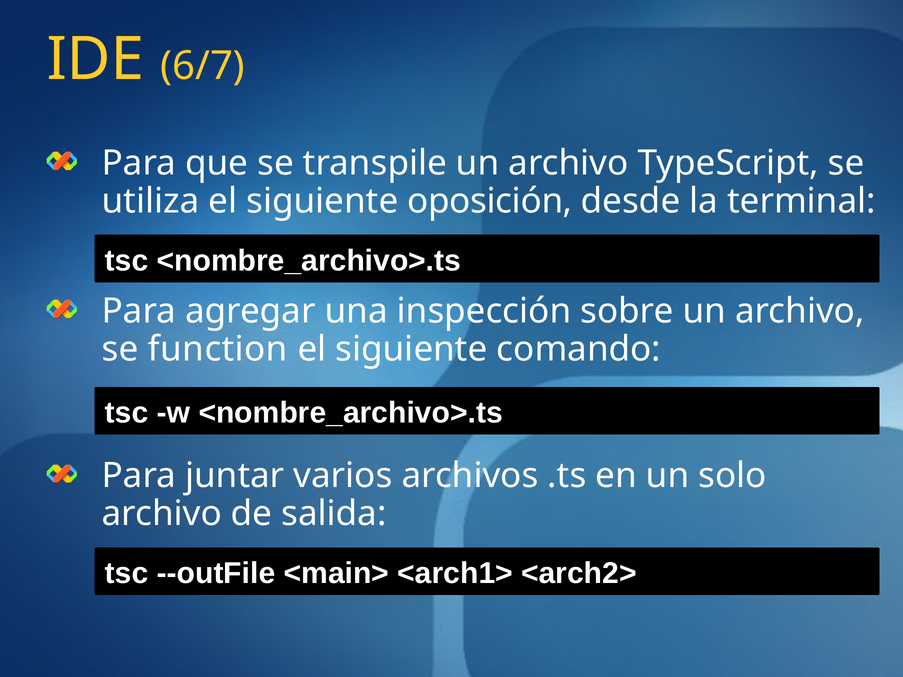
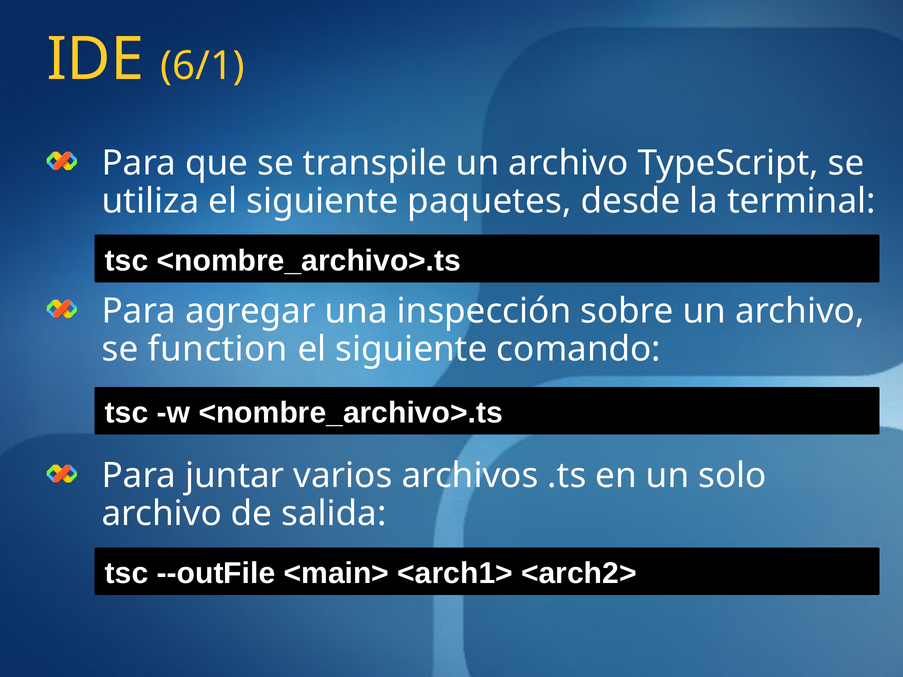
6/7: 6/7 -> 6/1 (203, 66)
oposición: oposición -> paquetes (489, 201)
